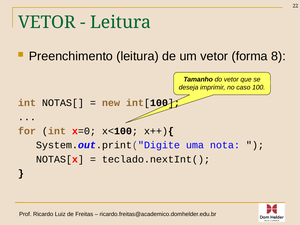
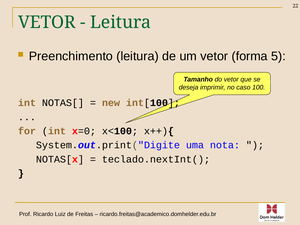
8: 8 -> 5 (278, 56)
